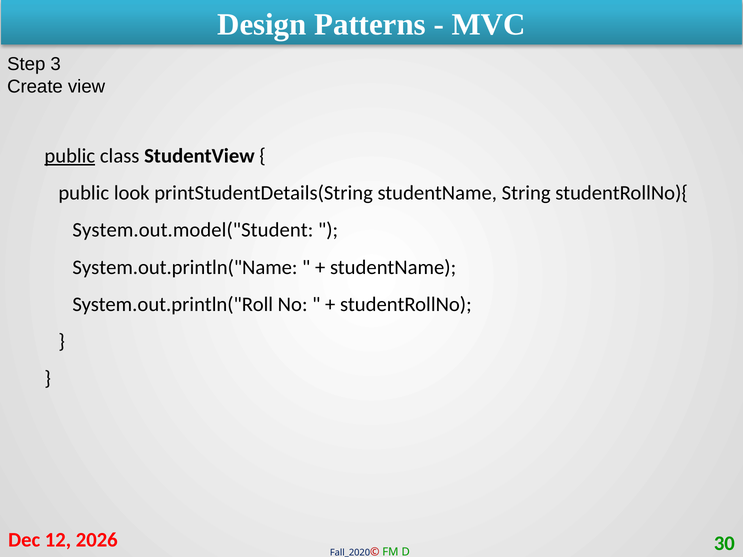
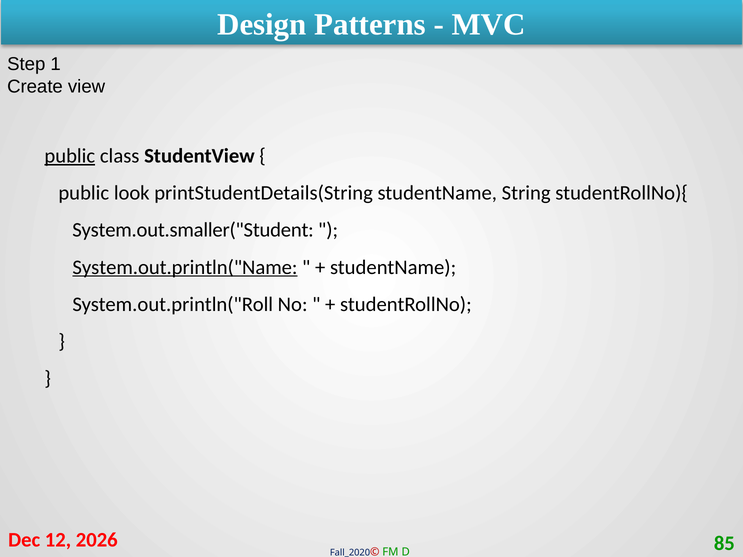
3: 3 -> 1 (56, 64)
System.out.model("Student: System.out.model("Student -> System.out.smaller("Student (193, 230)
System.out.println("Name underline: none -> present (185, 267)
30: 30 -> 85 (724, 544)
